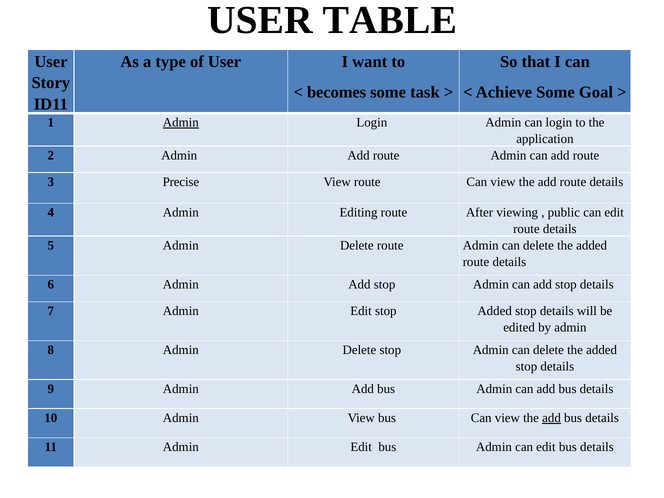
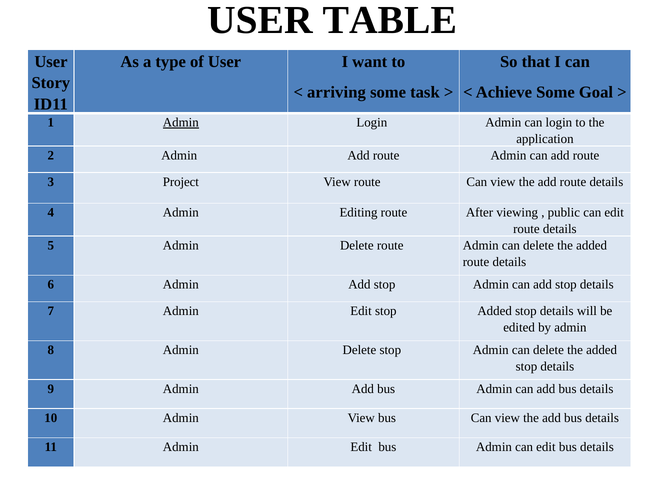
becomes: becomes -> arriving (336, 92)
Precise: Precise -> Project (181, 182)
add underline: present -> none (552, 418)
